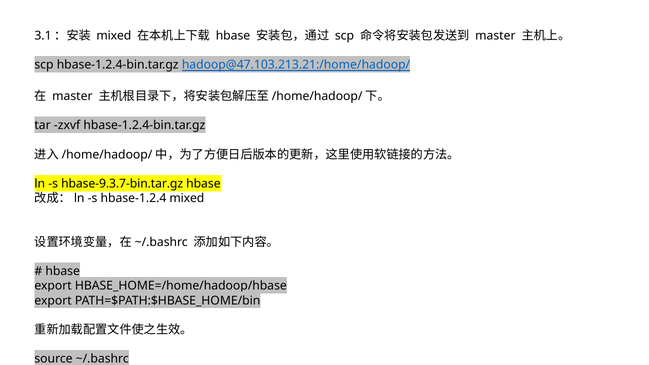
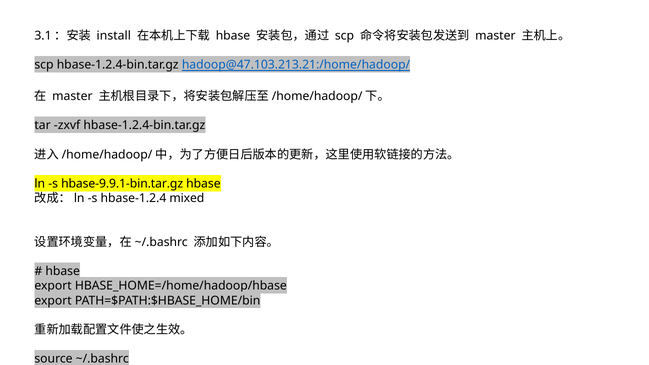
mixed: mixed -> install (114, 36)
hbase-9.3.7-bin.tar.gz: hbase-9.3.7-bin.tar.gz -> hbase-9.9.1-bin.tar.gz (122, 184)
